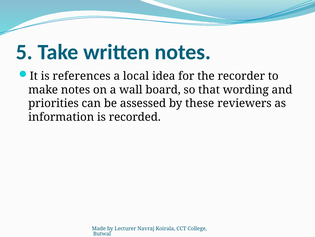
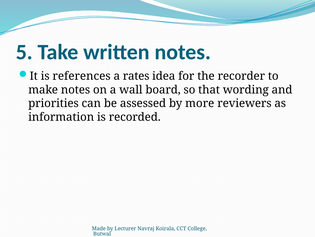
local: local -> rates (136, 76)
these: these -> more (200, 103)
